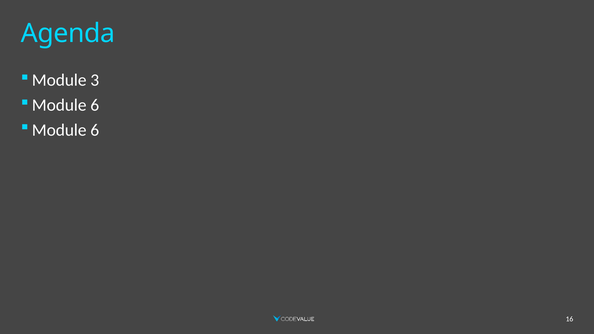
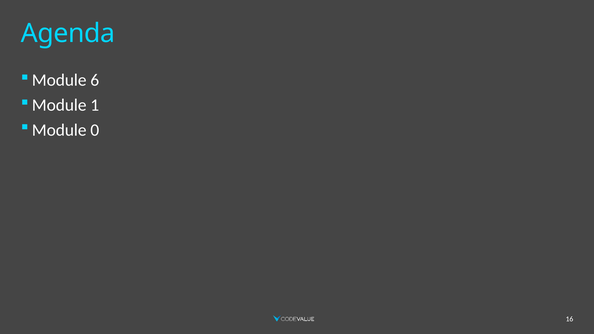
3: 3 -> 6 (95, 80)
6: 6 -> 1 (95, 105)
6: 6 -> 0 (95, 130)
